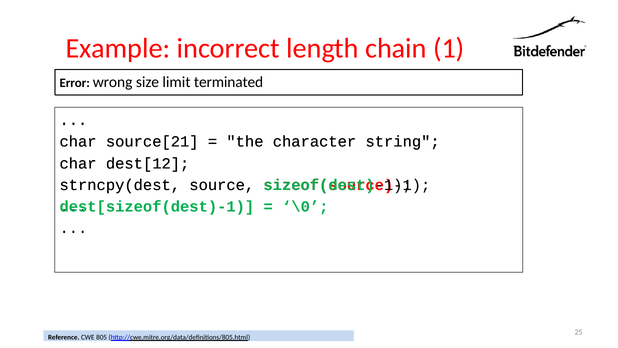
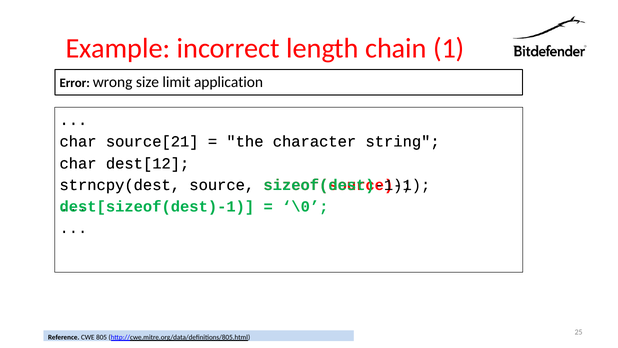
terminated: terminated -> application (229, 82)
